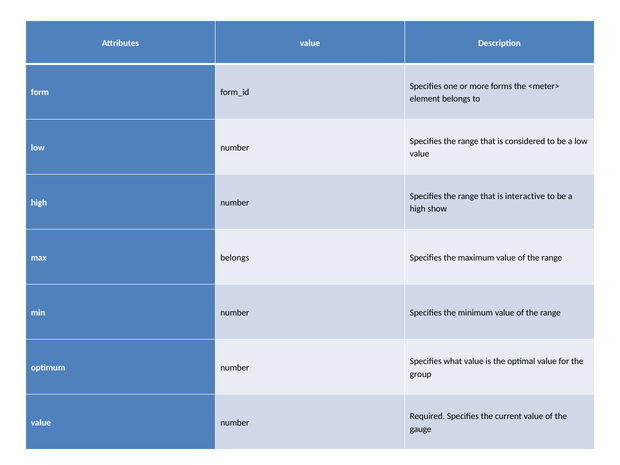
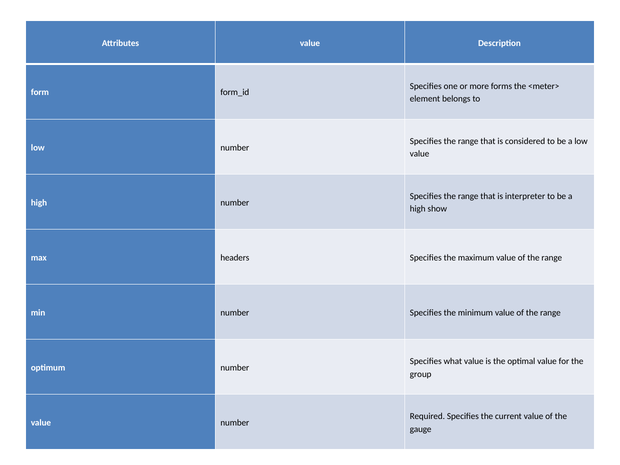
interactive: interactive -> interpreter (525, 196)
max belongs: belongs -> headers (235, 258)
